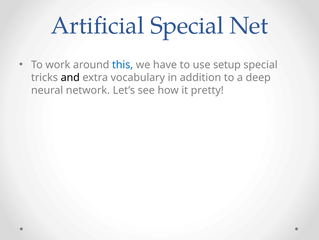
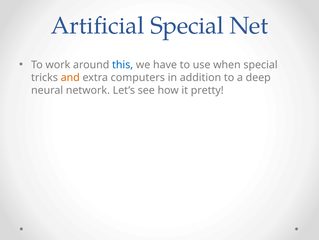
setup: setup -> when (227, 65)
and colour: black -> orange (70, 77)
vocabulary: vocabulary -> computers (138, 77)
